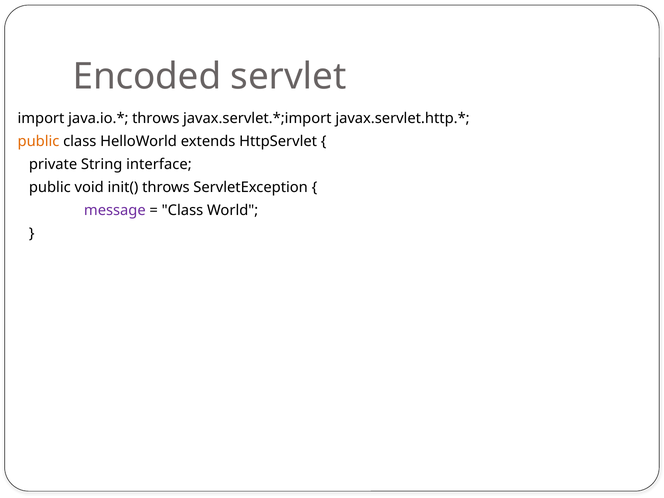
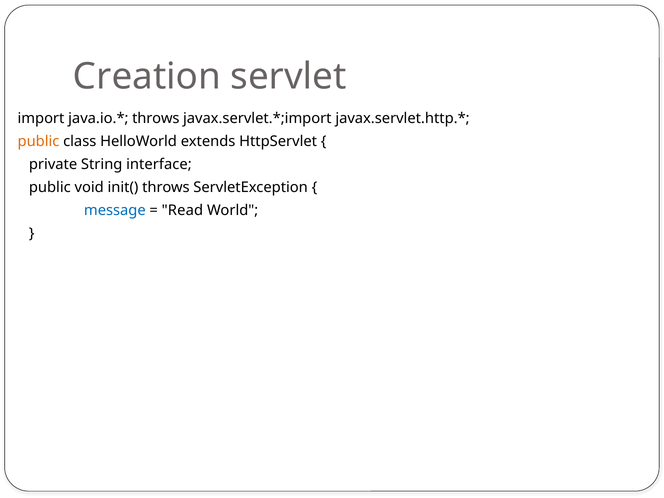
Encoded: Encoded -> Creation (147, 77)
message colour: purple -> blue (115, 211)
Class: Class -> Read (182, 211)
